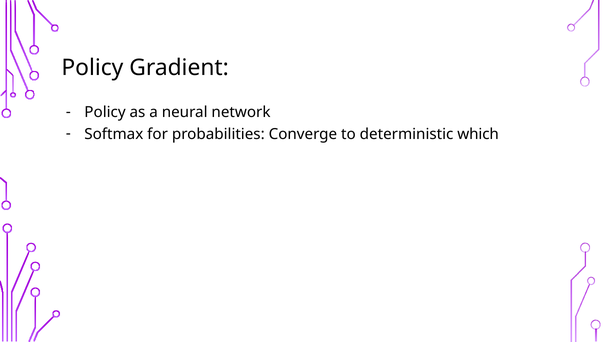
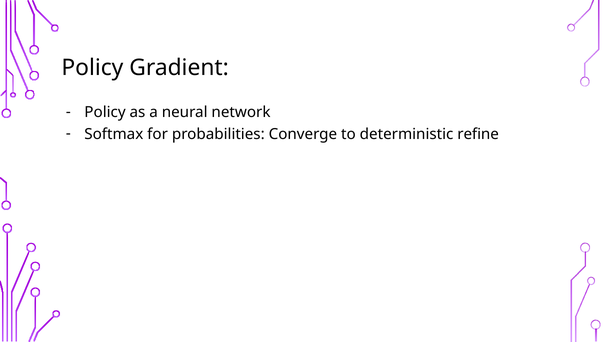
which: which -> refine (478, 134)
